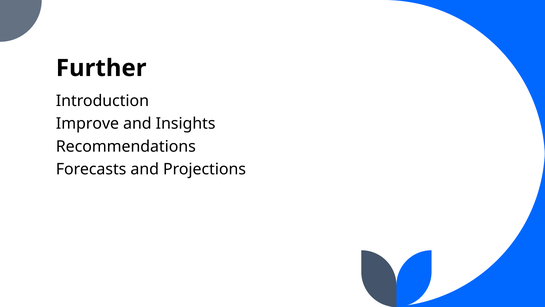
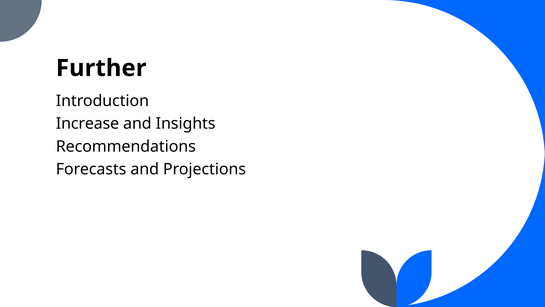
Improve: Improve -> Increase (87, 124)
